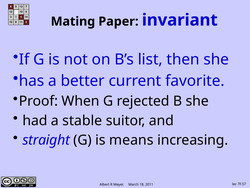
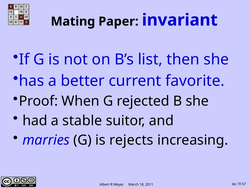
straight: straight -> marries (46, 140)
means: means -> rejects (131, 140)
